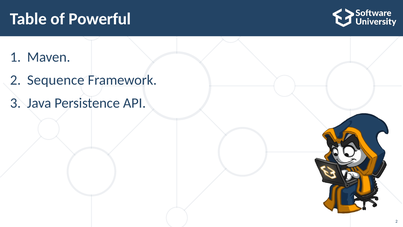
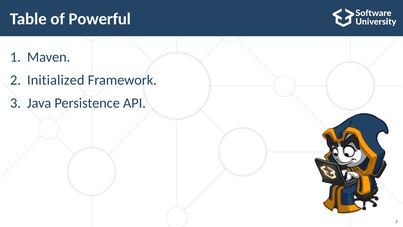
Sequence: Sequence -> Initialized (56, 80)
